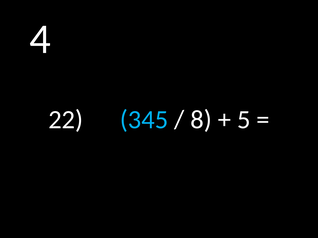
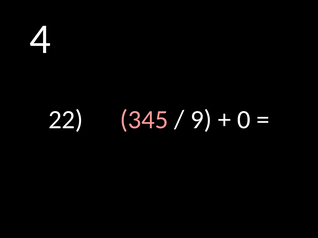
345 colour: light blue -> pink (144, 120)
8: 8 -> 9 (201, 120)
5: 5 -> 0 (244, 120)
